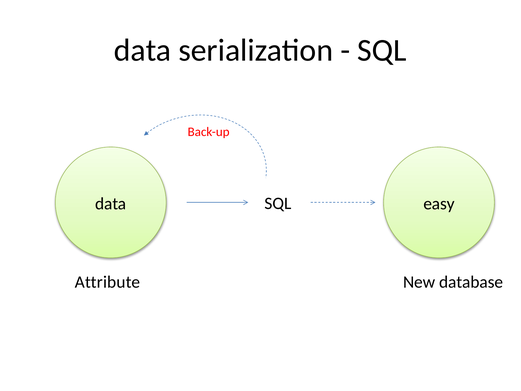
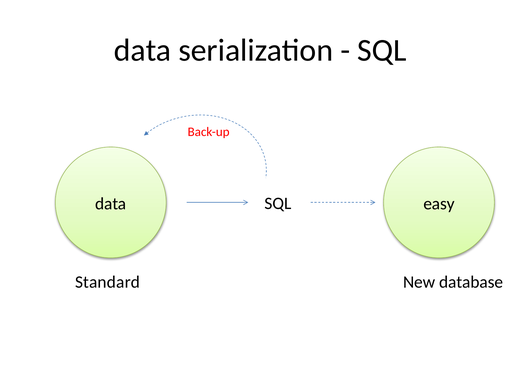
Attribute: Attribute -> Standard (108, 282)
